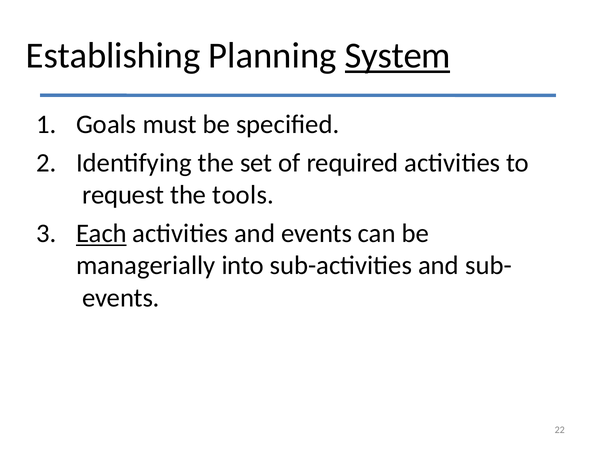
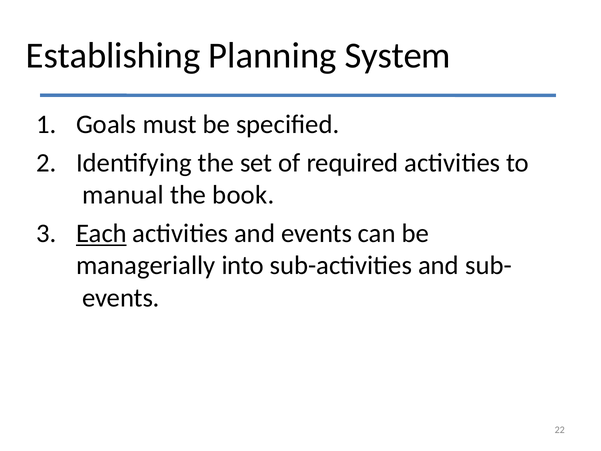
System underline: present -> none (398, 56)
request: request -> manual (123, 195)
tools: tools -> book (243, 195)
